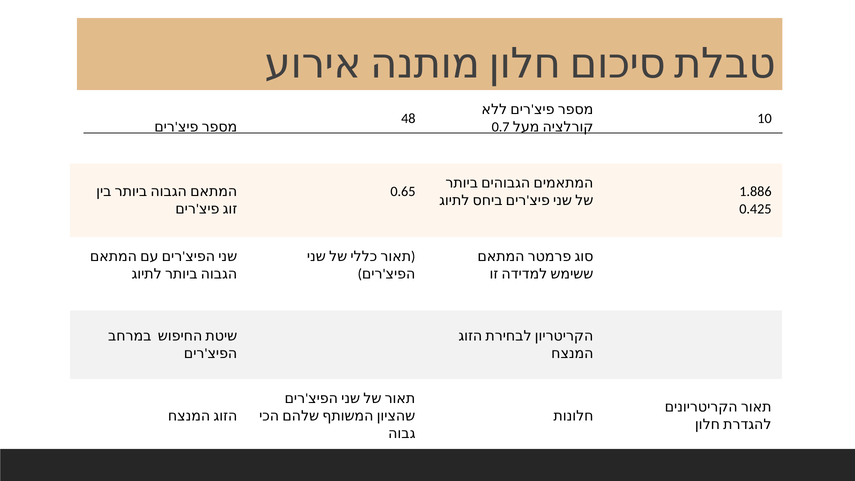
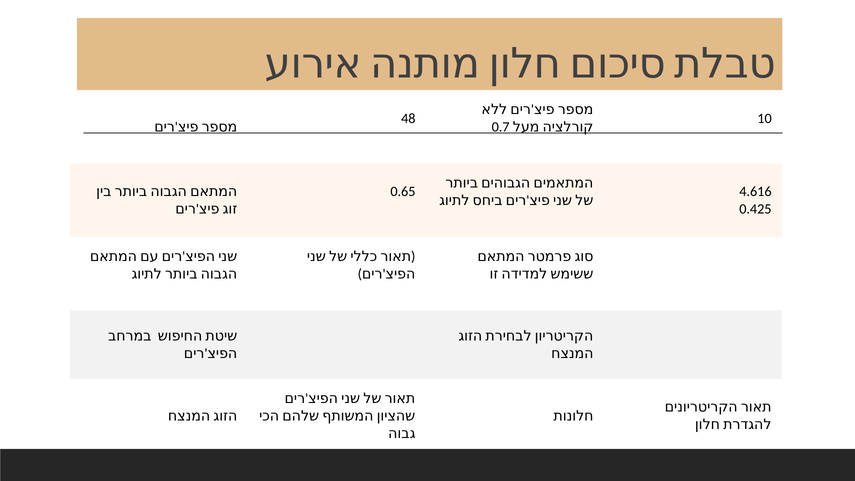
1.886: 1.886 -> 4.616 (755, 192)
